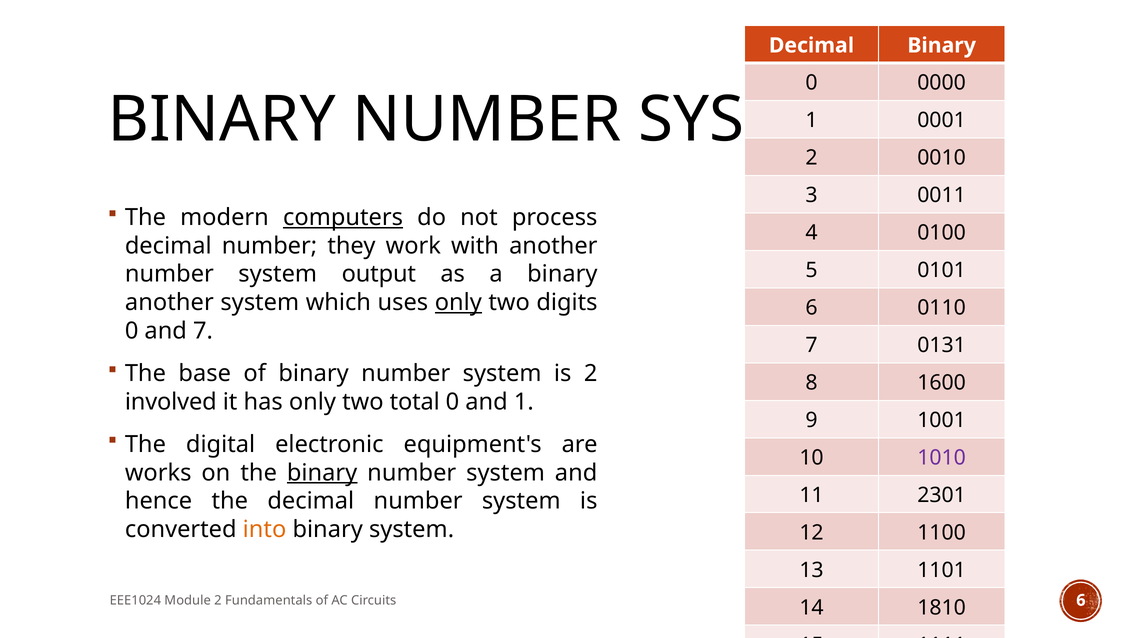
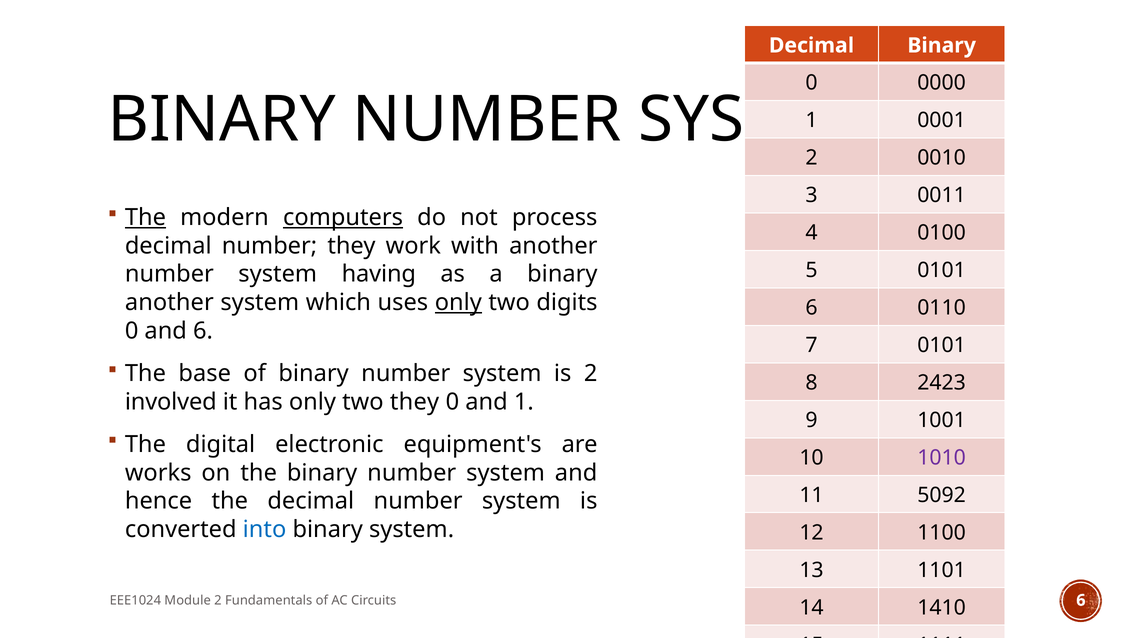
The underline: none -> present (145, 217)
output: output -> having (379, 274)
and 7: 7 -> 6 (203, 331)
7 0131: 0131 -> 0101 (942, 345)
1600: 1600 -> 2423 (942, 382)
two total: total -> they (415, 401)
binary underline: present -> none (322, 472)
2301: 2301 -> 5092 (942, 495)
into colour: orange -> blue (265, 529)
1810: 1810 -> 1410 (942, 607)
